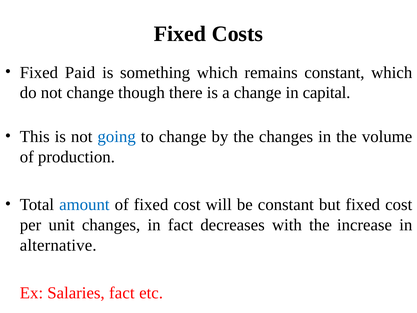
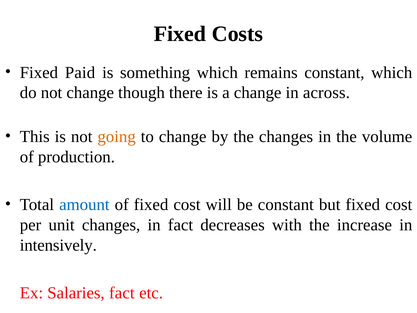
capital: capital -> across (326, 93)
going colour: blue -> orange (117, 137)
alternative: alternative -> intensively (58, 245)
